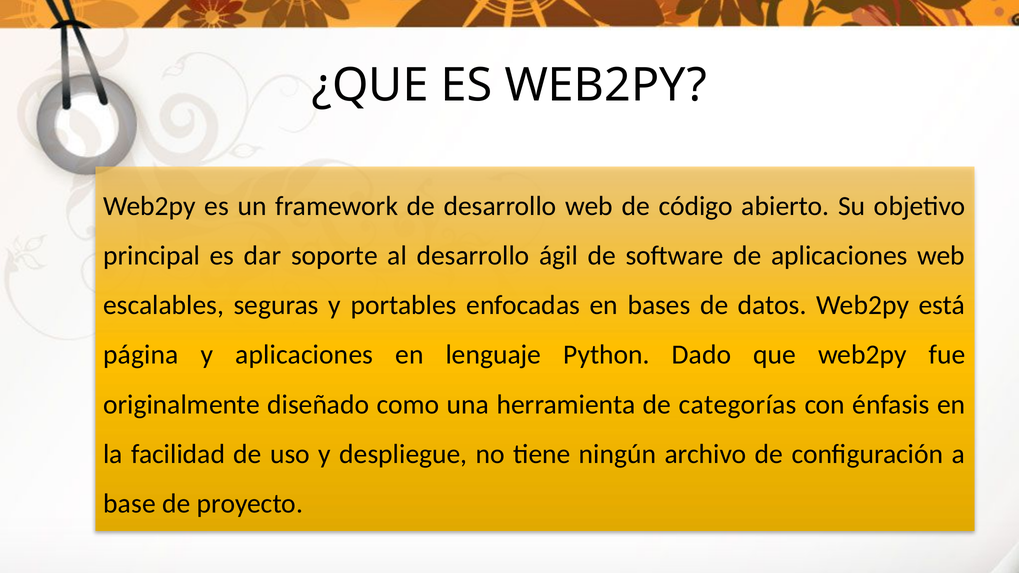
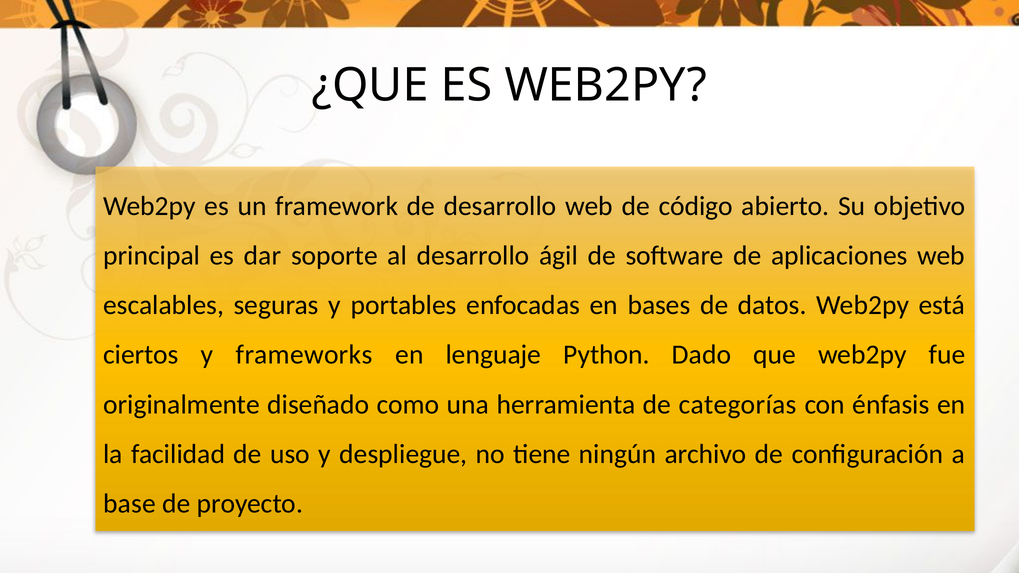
página: página -> ciertos (141, 355)
y aplicaciones: aplicaciones -> frameworks (304, 355)
